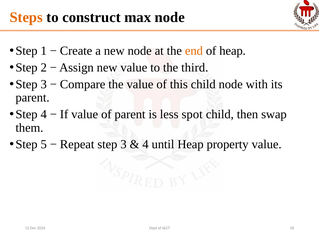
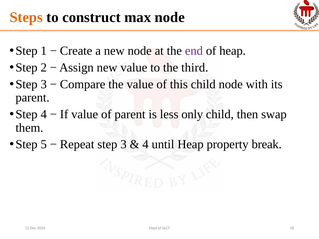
end colour: orange -> purple (194, 51)
spot: spot -> only (192, 114)
property value: value -> break (267, 145)
